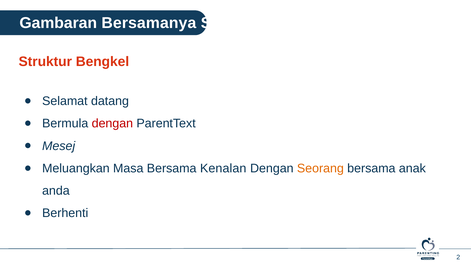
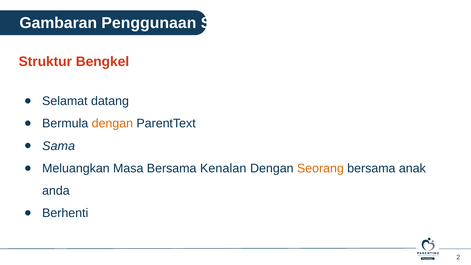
Bersamanya: Bersamanya -> Penggunaan (149, 23)
dengan colour: red -> orange (112, 124)
Mesej: Mesej -> Sama (59, 146)
